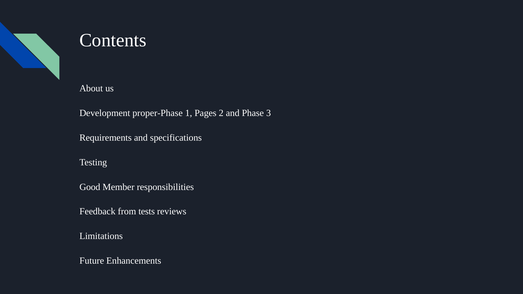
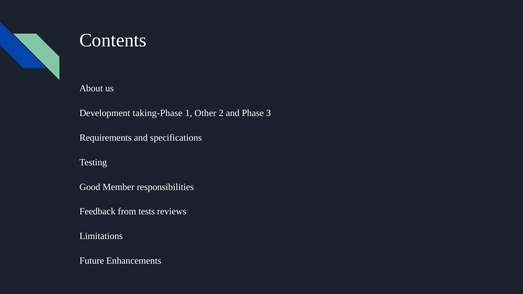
proper-Phase: proper-Phase -> taking-Phase (158, 113)
Pages: Pages -> Other (205, 113)
